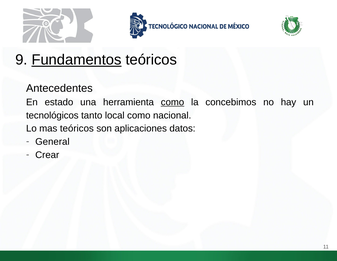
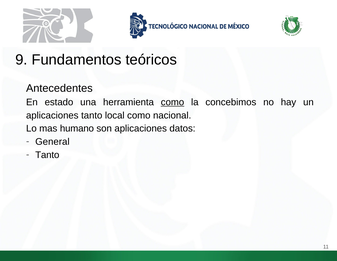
Fundamentos underline: present -> none (77, 60)
tecnológicos: tecnológicos -> aplicaciones (52, 115)
mas teóricos: teóricos -> humano (77, 128)
Crear: Crear -> Tanto (47, 155)
